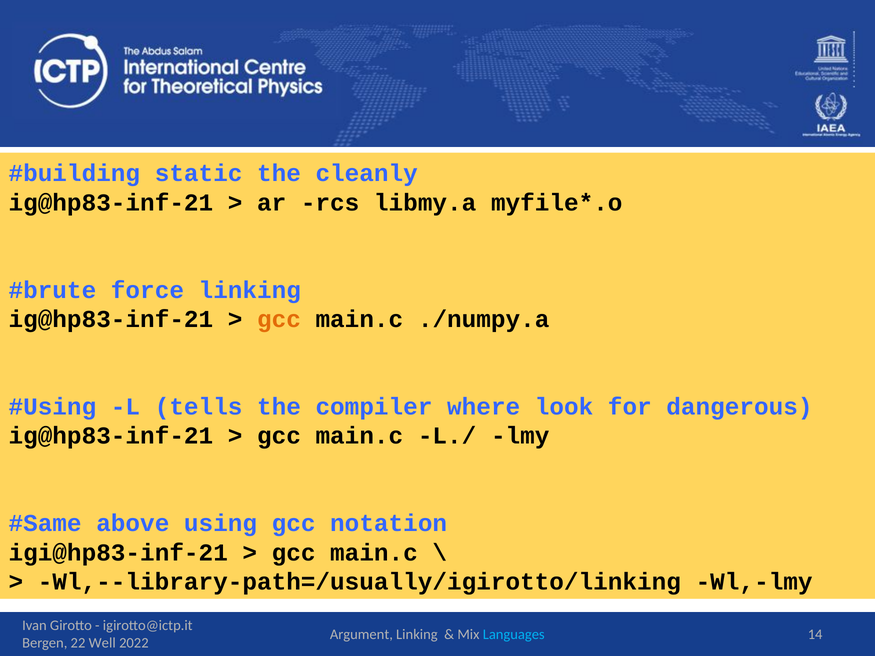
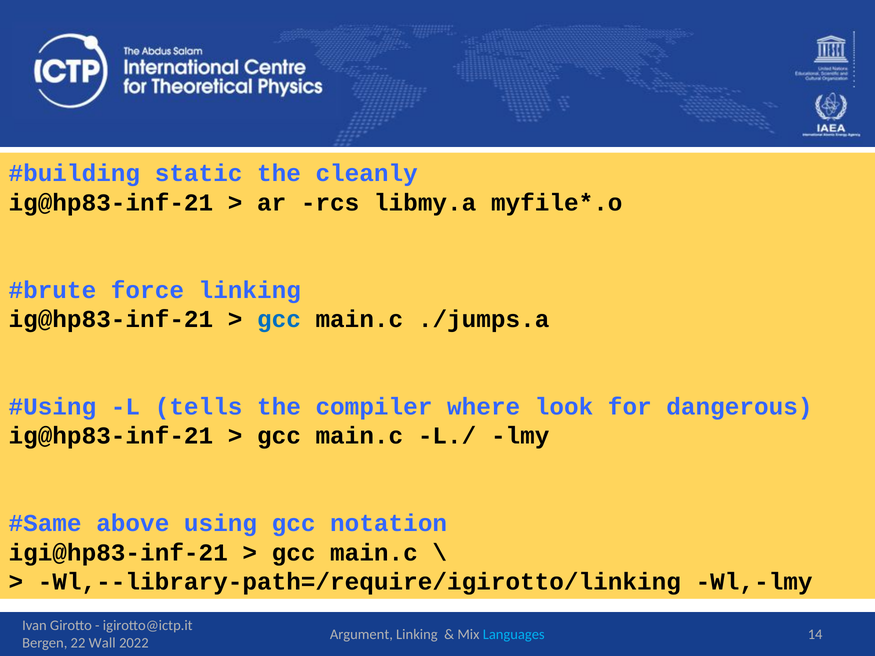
gcc colour: orange -> blue (279, 319)
./numpy.a: ./numpy.a -> ./jumps.a (484, 319)
Wl,--library-path=/usually/igirotto/linking: Wl,--library-path=/usually/igirotto/linking -> Wl,--library-path=/require/igirotto/linking (359, 582)
Well: Well -> Wall (102, 643)
